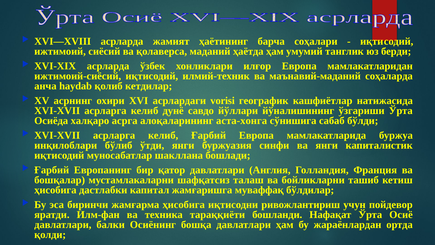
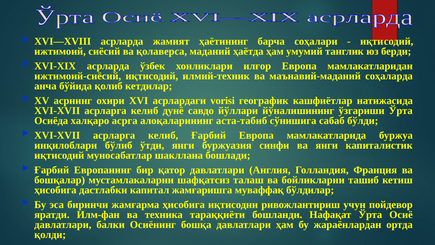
haydab: haydab -> бўйида (76, 86)
аста-хонга: аста-хонга -> аста-табиб (242, 121)
